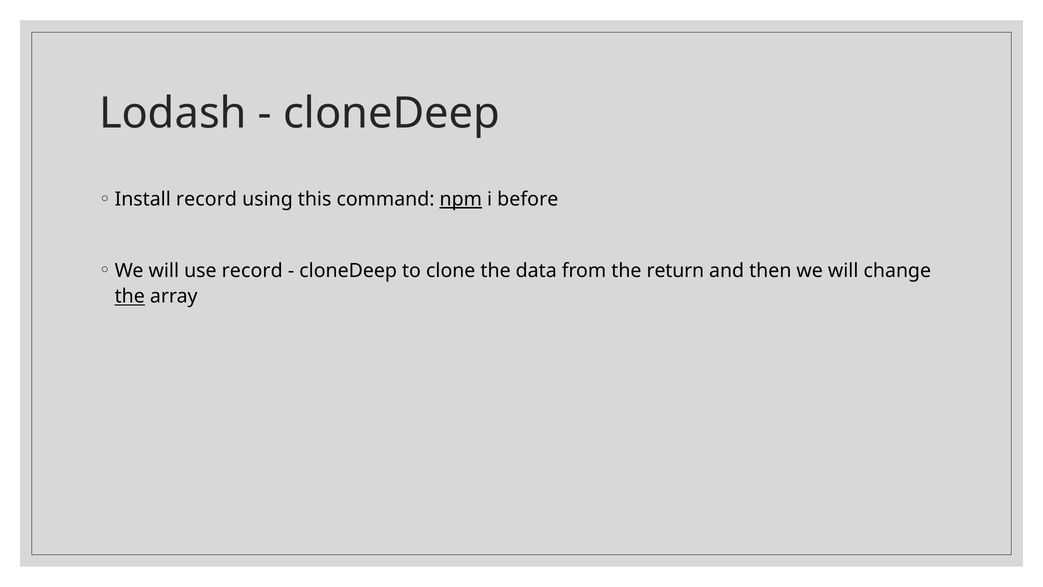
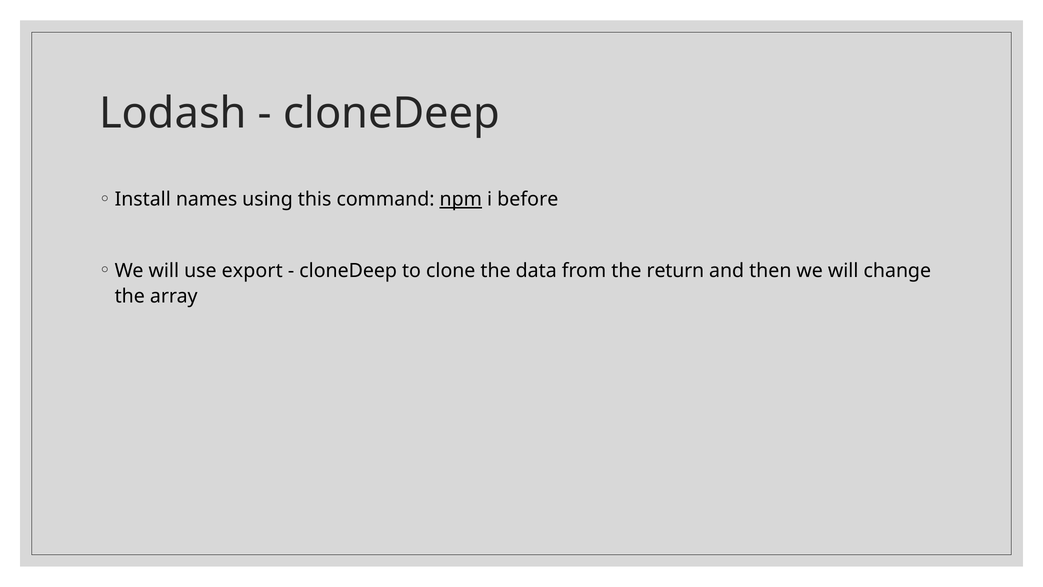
Install record: record -> names (207, 199)
use record: record -> export (252, 270)
the underline: present -> none (130, 296)
